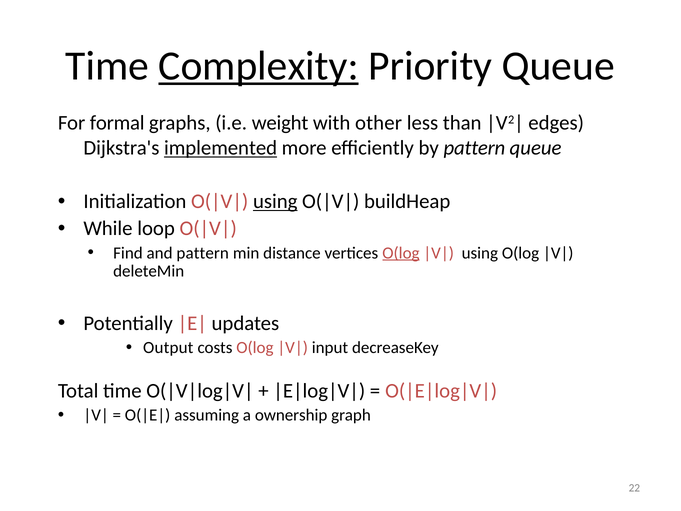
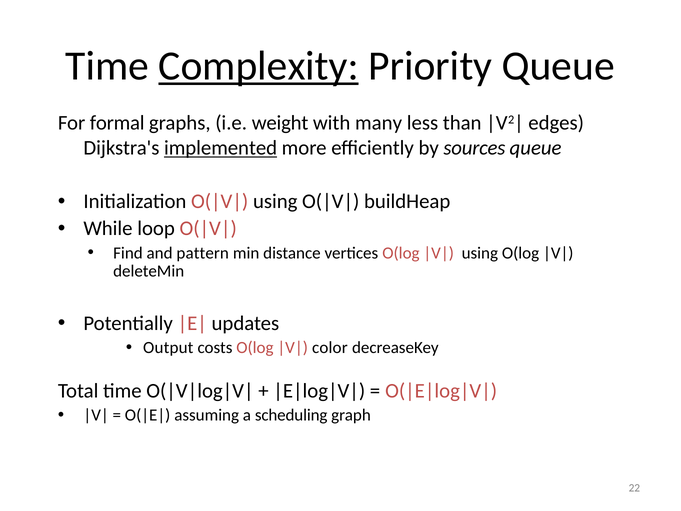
other: other -> many (379, 123)
by pattern: pattern -> sources (474, 148)
using underline: present -> none (275, 202)
O(log underline: present -> none (401, 253)
input: input -> color (330, 347)
ownership: ownership -> scheduling (291, 415)
